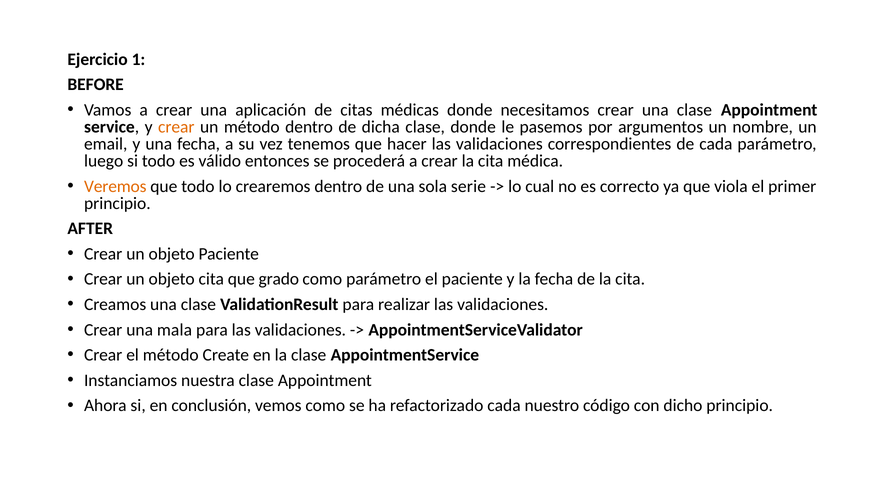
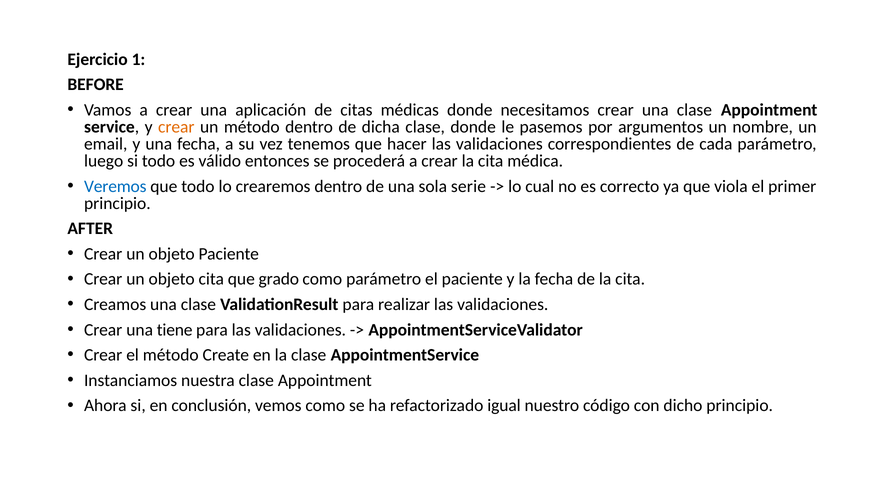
Veremos colour: orange -> blue (115, 186)
mala: mala -> tiene (175, 330)
refactorizado cada: cada -> igual (504, 406)
